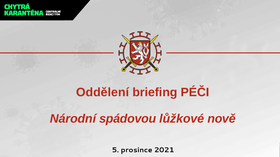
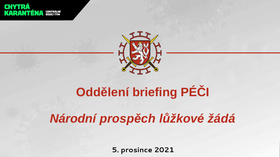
spádovou: spádovou -> prospěch (128, 119)
nově: nově -> žádá (221, 119)
